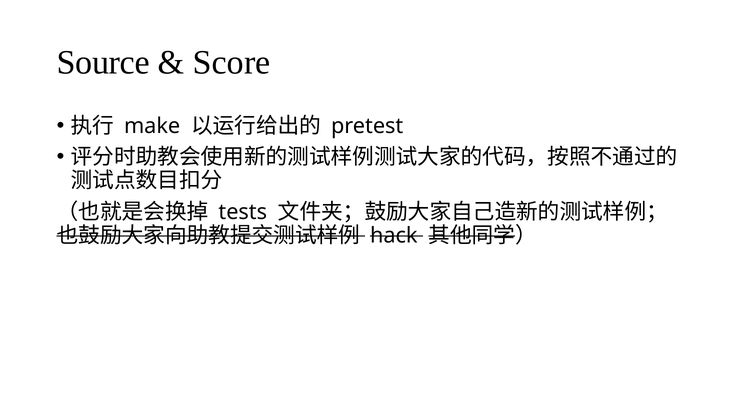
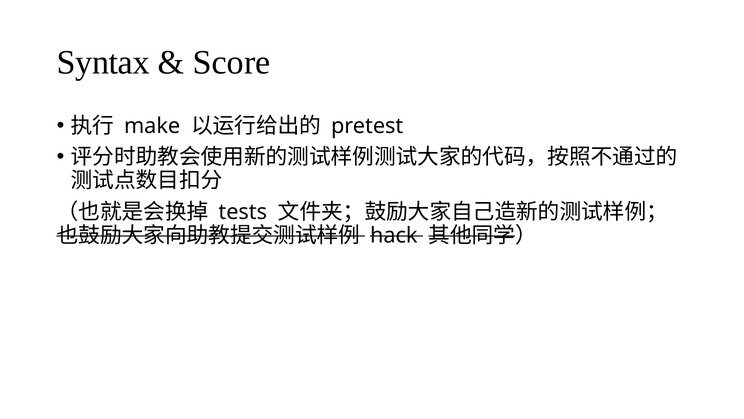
Source: Source -> Syntax (103, 62)
